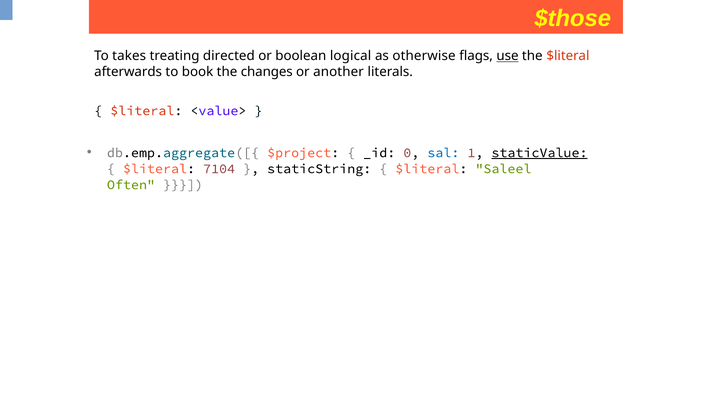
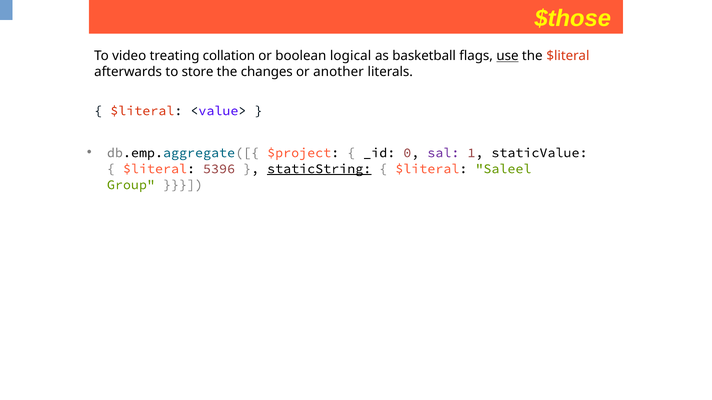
takes: takes -> video (129, 56)
directed: directed -> collation (229, 56)
otherwise: otherwise -> basketball (424, 56)
book: book -> store (198, 72)
sal colour: blue -> purple (443, 153)
staticValue underline: present -> none (539, 153)
7104: 7104 -> 5396 (219, 169)
staticString underline: none -> present (319, 169)
Often: Often -> Group (131, 185)
